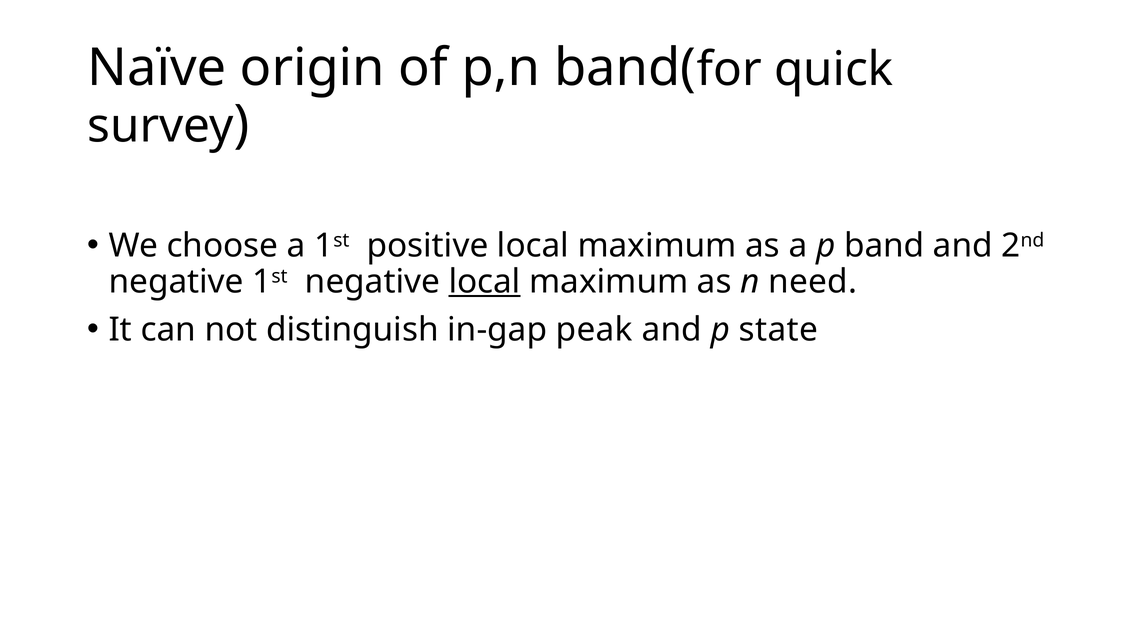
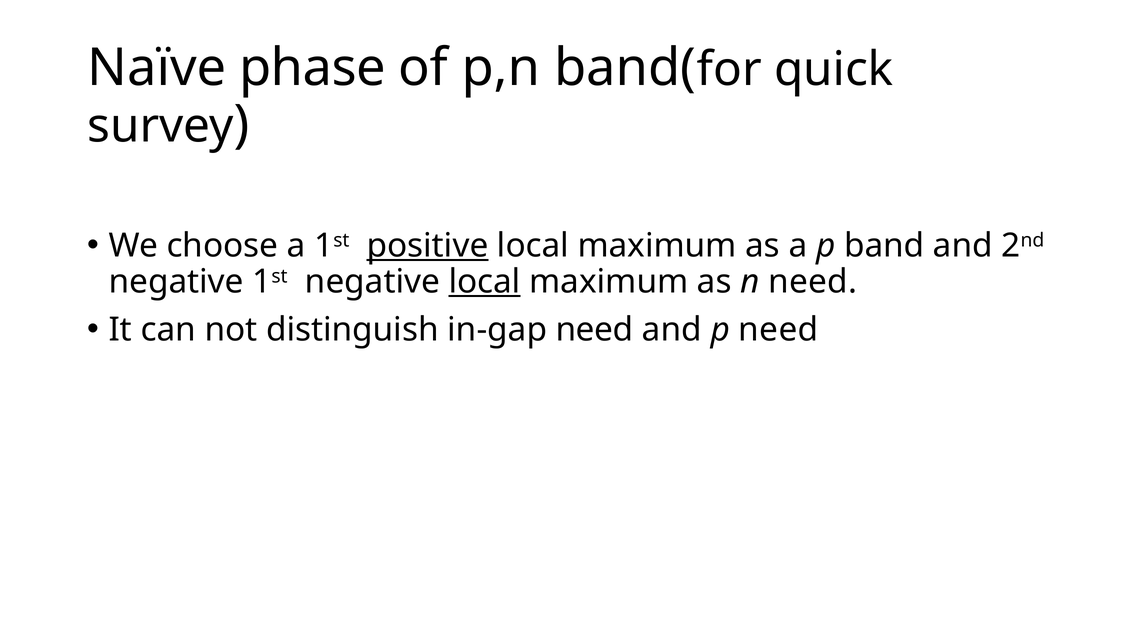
origin: origin -> phase (313, 68)
positive underline: none -> present (428, 246)
in-gap peak: peak -> need (595, 330)
p state: state -> need (778, 330)
